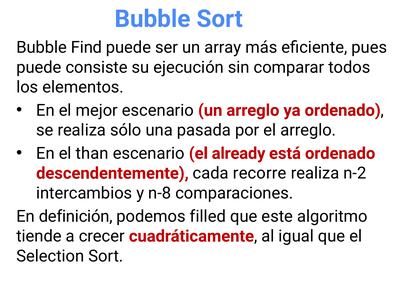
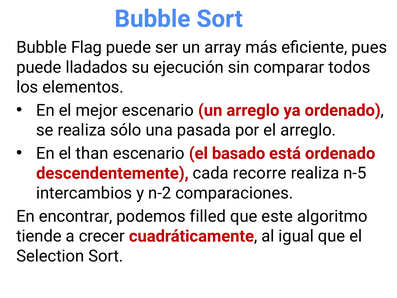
Find: Find -> Flag (86, 47)
consiste: consiste -> lladados (97, 67)
already: already -> basado (239, 153)
n-2: n-2 -> n-5 (355, 173)
n-8: n-8 -> n-2 (160, 193)
definición: definición -> encontrar (76, 216)
